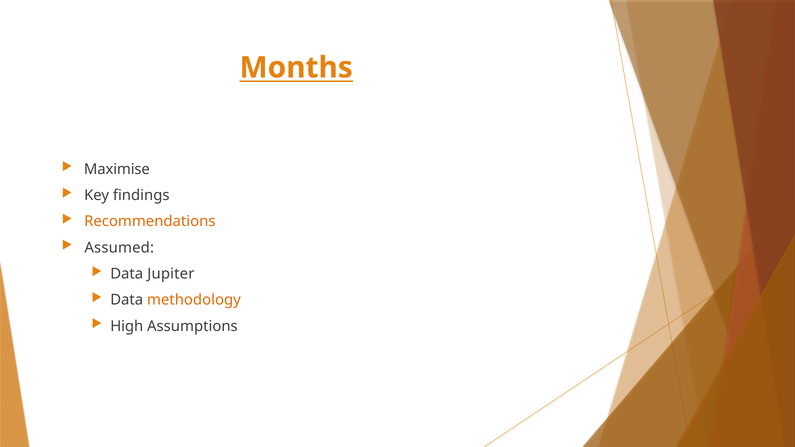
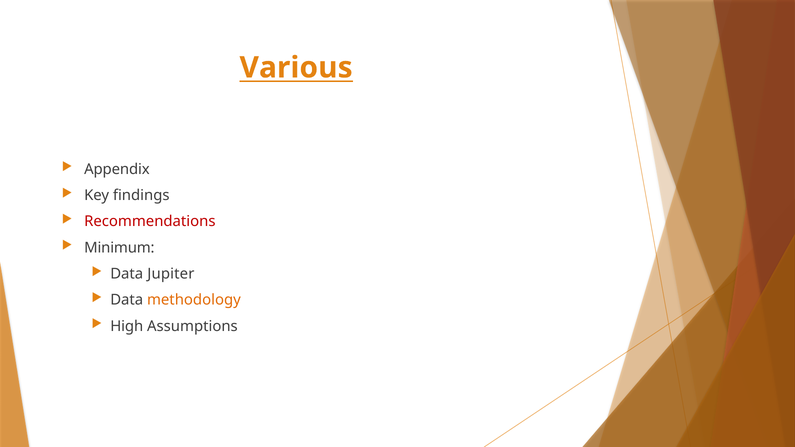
Months: Months -> Various (296, 68)
Maximise: Maximise -> Appendix (117, 169)
Recommendations colour: orange -> red (150, 222)
Assumed: Assumed -> Minimum (119, 248)
